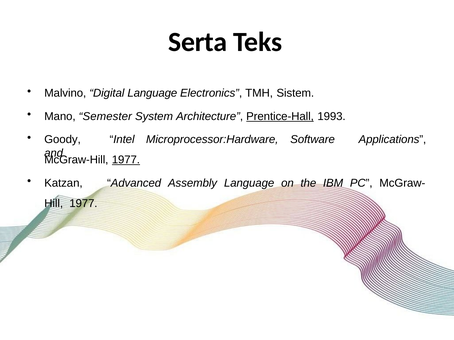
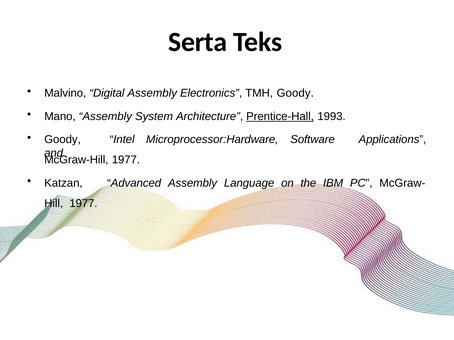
Digital Language: Language -> Assembly (152, 93)
TMH Sistem: Sistem -> Goody (295, 93)
Mano Semester: Semester -> Assembly (105, 116)
1977 underline: present -> none (126, 160)
